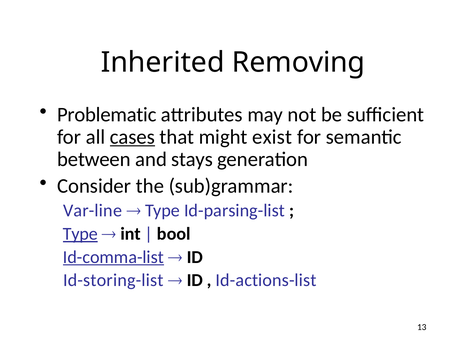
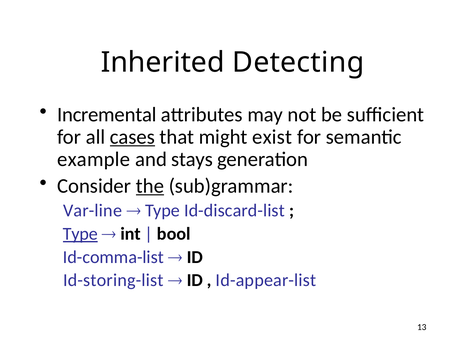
Removing: Removing -> Detecting (298, 62)
Problematic: Problematic -> Incremental (107, 114)
between: between -> example (94, 159)
the underline: none -> present (150, 186)
Id-parsing-list: Id-parsing-list -> Id-discard-list (234, 210)
Id-comma-list underline: present -> none (113, 257)
Id-actions-list: Id-actions-list -> Id-appear-list (266, 280)
